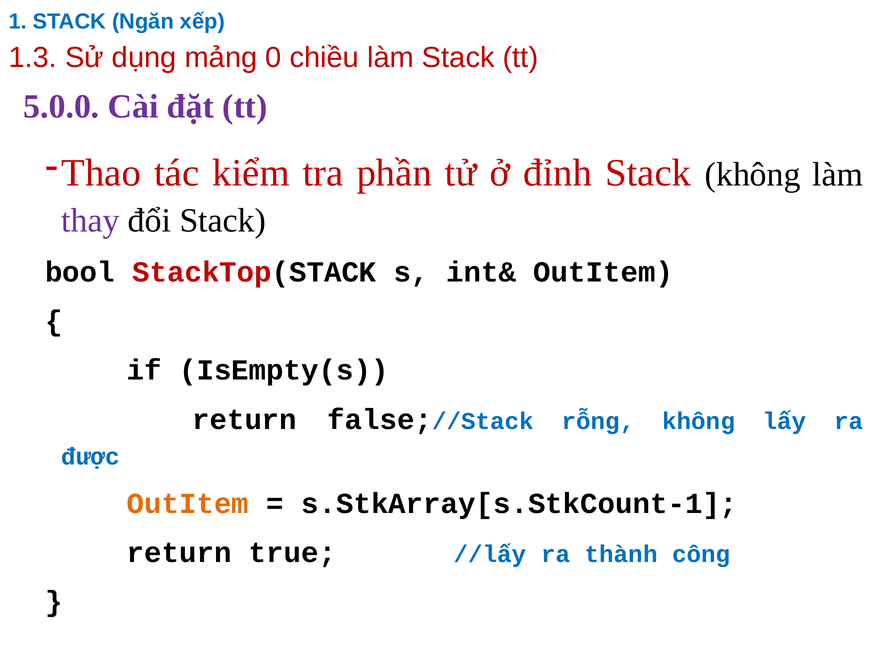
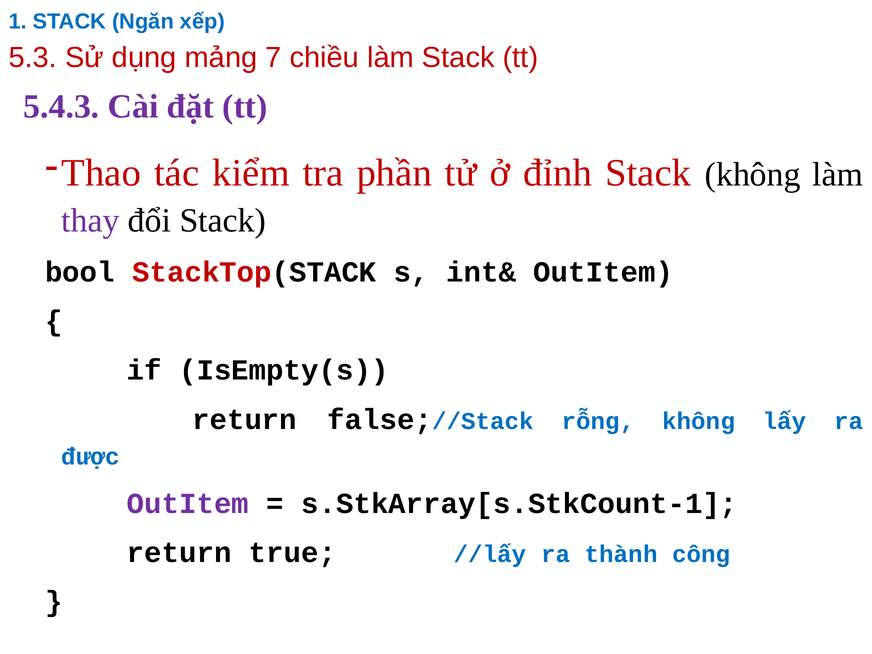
1.3: 1.3 -> 5.3 (33, 57)
0: 0 -> 7 (273, 57)
5.0.0: 5.0.0 -> 5.4.3 (61, 106)
OutItem colour: orange -> purple (188, 503)
